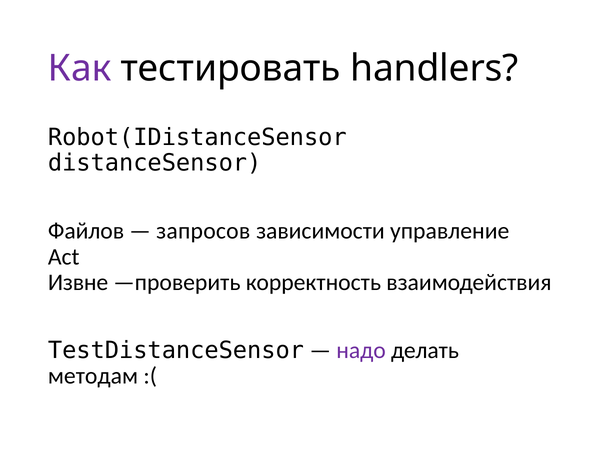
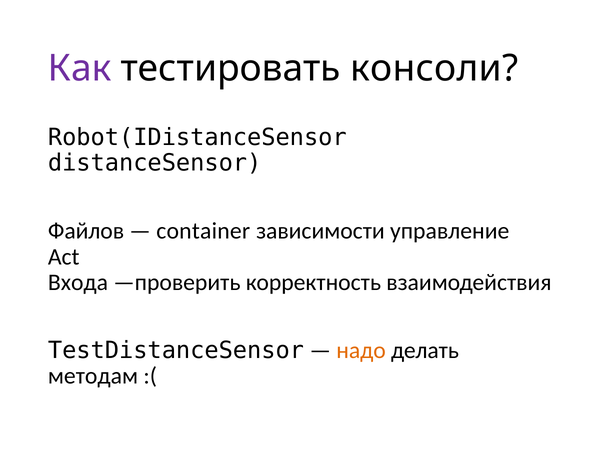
handlers: handlers -> консоли (434, 68)
запросов: запросов -> container (203, 231)
Извне: Извне -> Входа (78, 282)
надо colour: purple -> orange (361, 350)
